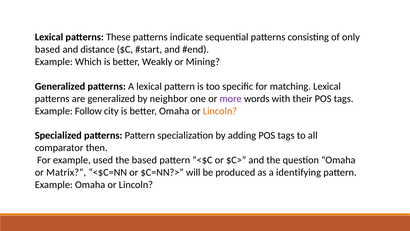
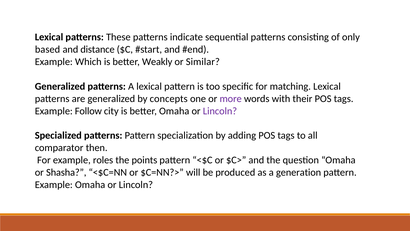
Mining: Mining -> Similar (203, 62)
neighbor: neighbor -> concepts (169, 98)
Lincoln colour: orange -> purple (220, 111)
used: used -> roles (103, 160)
the based: based -> points (144, 160)
Matrix: Matrix -> Shasha (66, 172)
identifying: identifying -> generation (299, 172)
